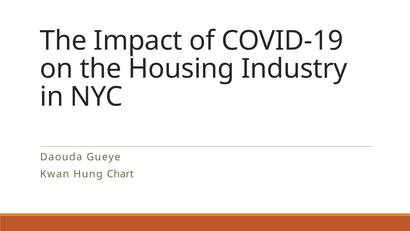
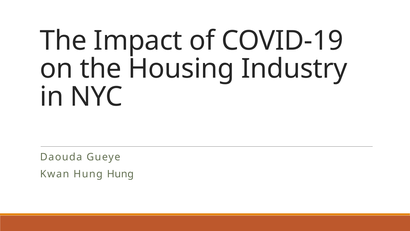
Hung Chart: Chart -> Hung (120, 174)
